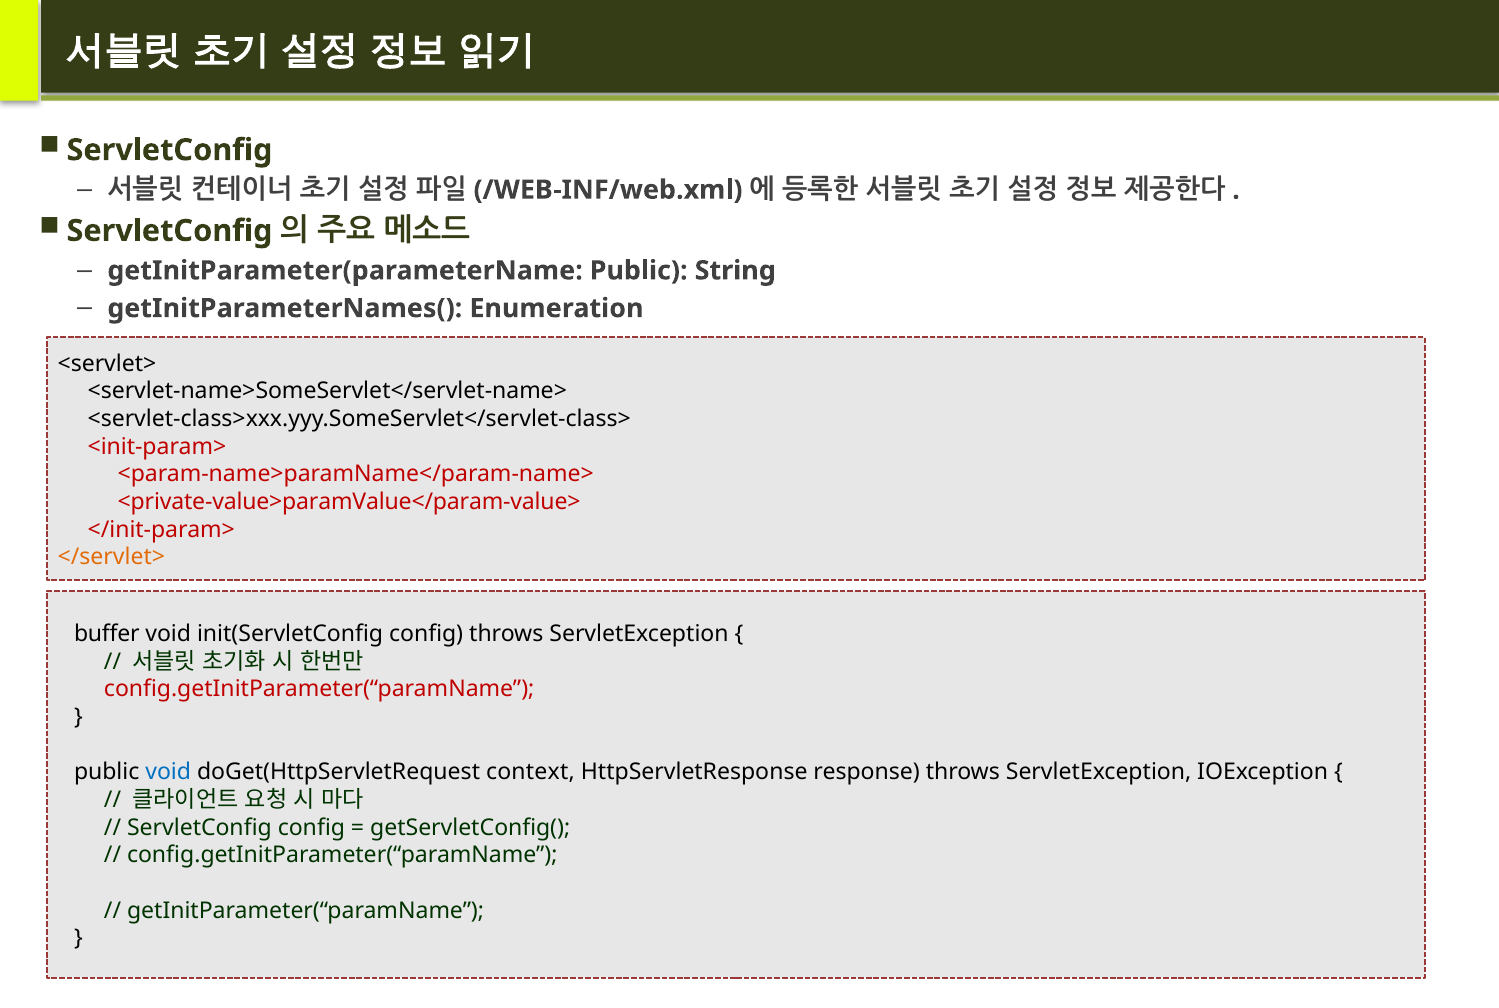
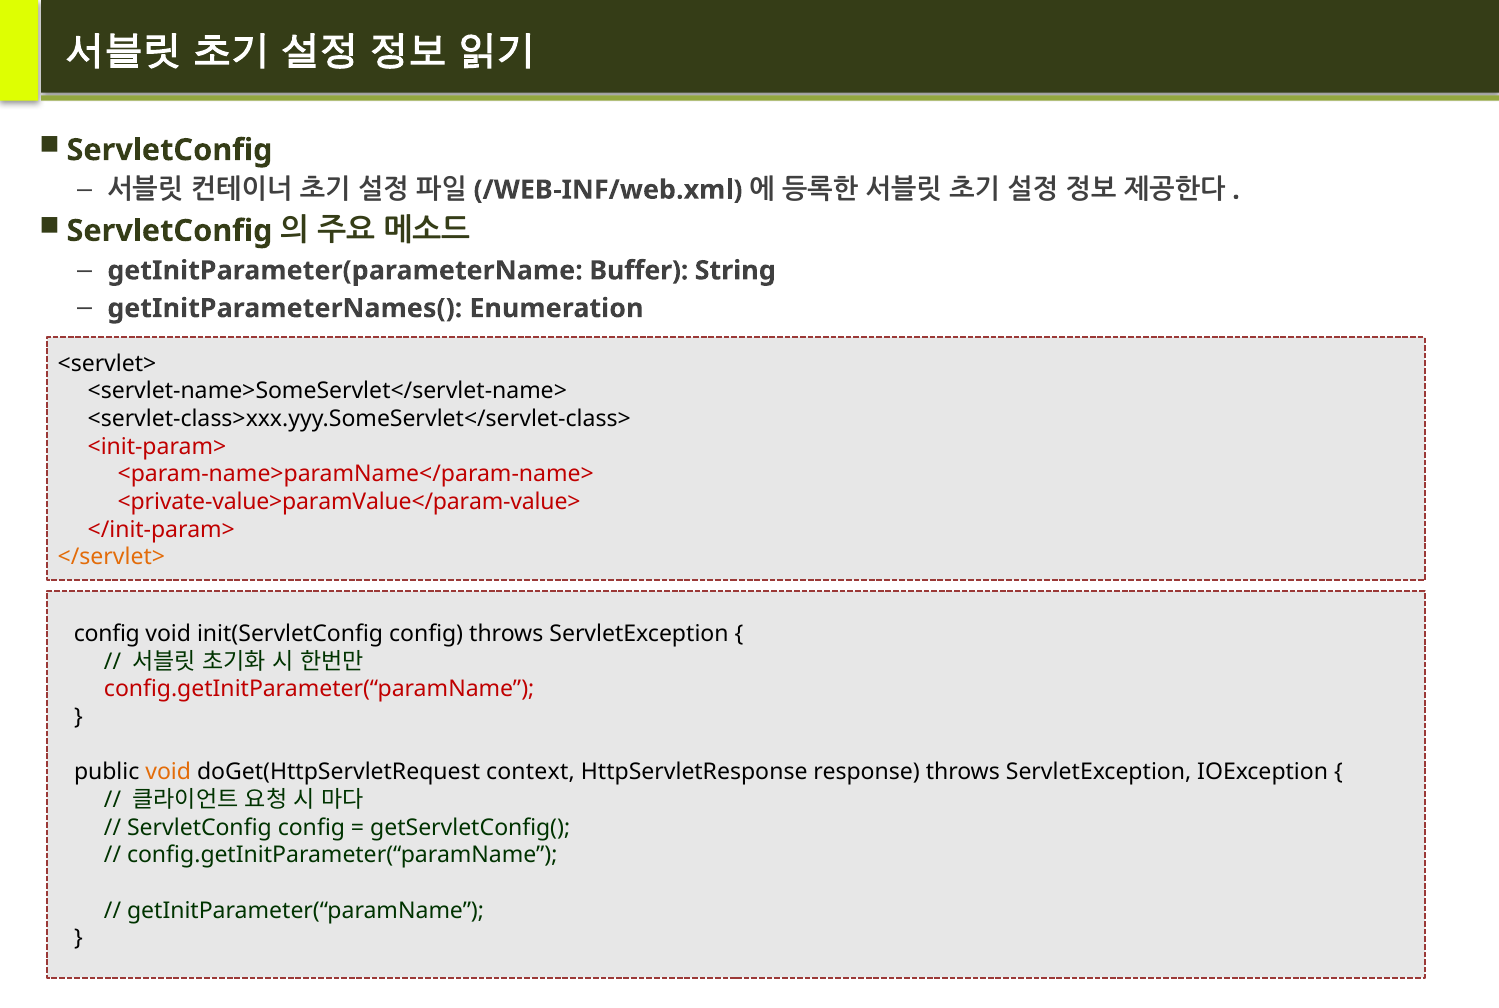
getInitParameter(parameterName Public: Public -> Buffer (639, 271)
buffer: buffer -> config (107, 634)
void colour: blue -> orange (168, 772)
